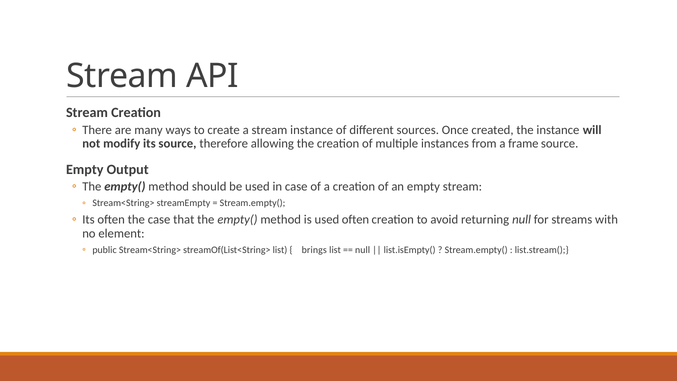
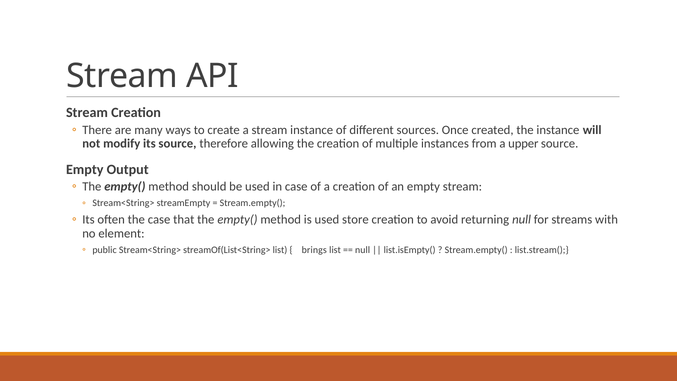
frame: frame -> upper (523, 144)
used often: often -> store (355, 220)
